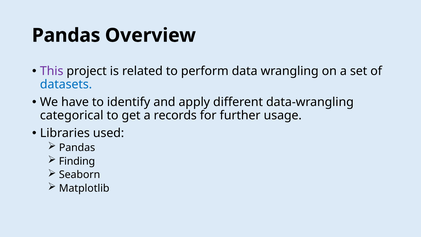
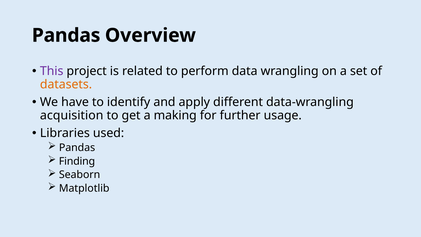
datasets colour: blue -> orange (66, 84)
categorical: categorical -> acquisition (72, 115)
records: records -> making (175, 115)
